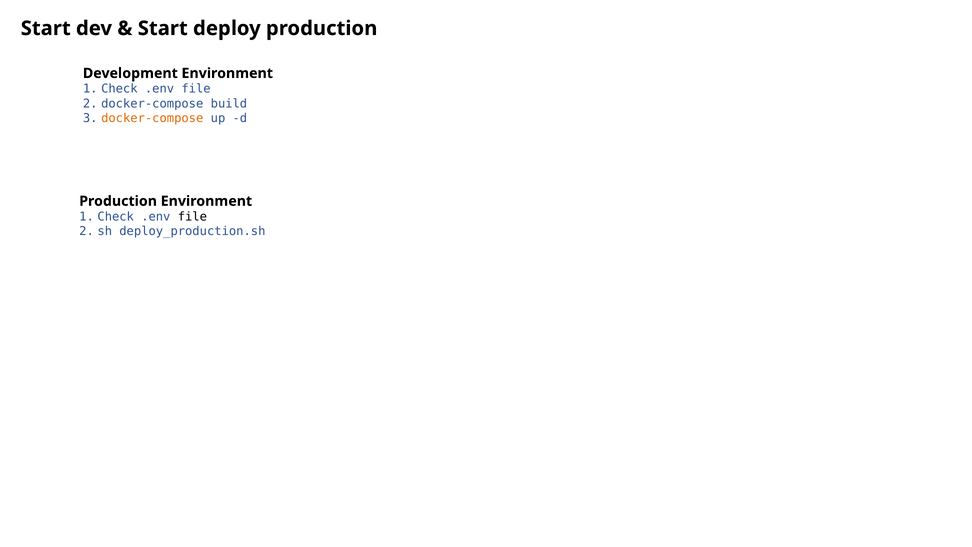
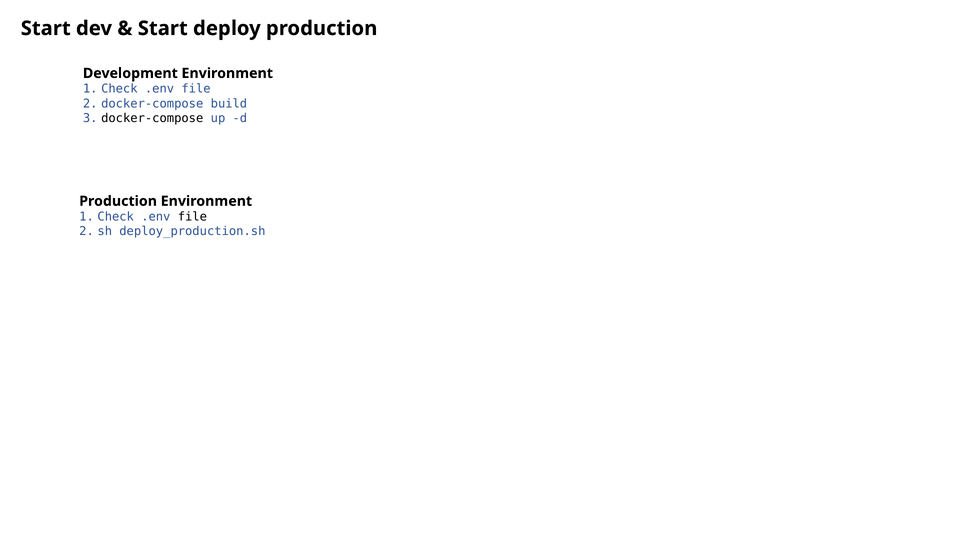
docker-compose colour: orange -> black (152, 118)
